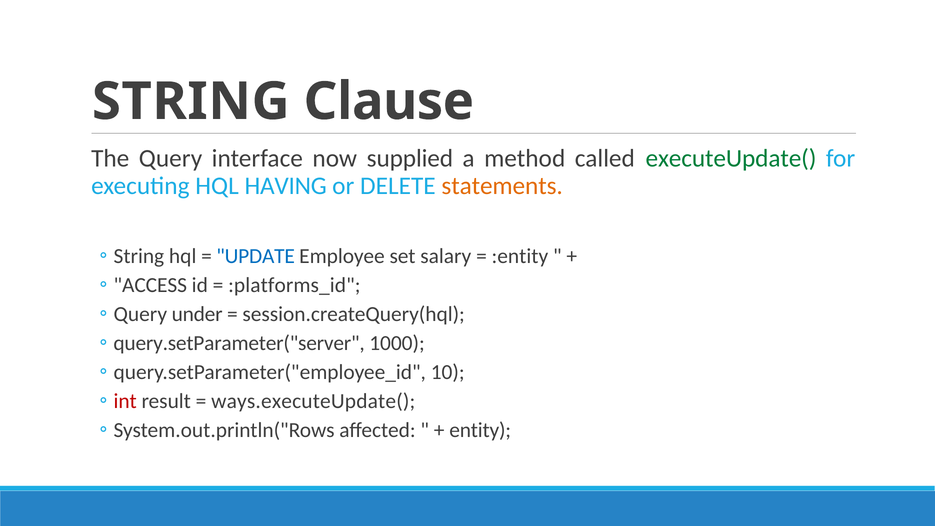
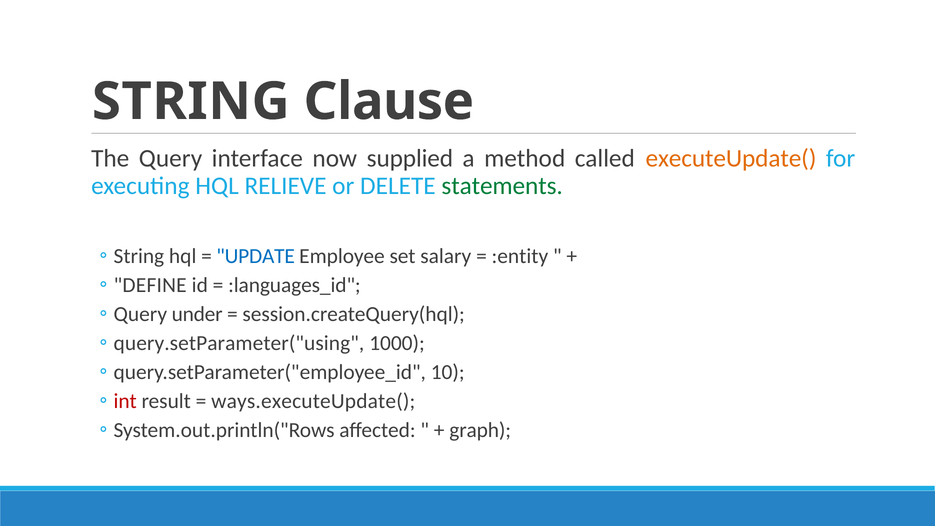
executeUpdate( colour: green -> orange (731, 159)
HAVING: HAVING -> RELIEVE (286, 186)
statements colour: orange -> green (502, 186)
ACCESS: ACCESS -> DEFINE (150, 285)
:platforms_id: :platforms_id -> :languages_id (294, 285)
query.setParameter("server: query.setParameter("server -> query.setParameter("using (239, 343)
entity: entity -> graph (480, 430)
